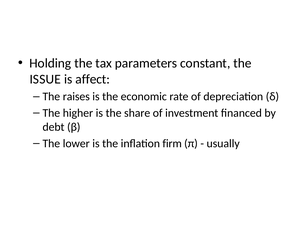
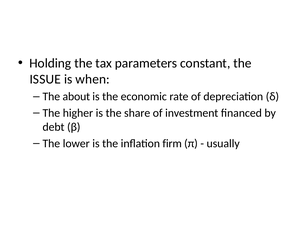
affect: affect -> when (93, 79)
raises: raises -> about (76, 96)
